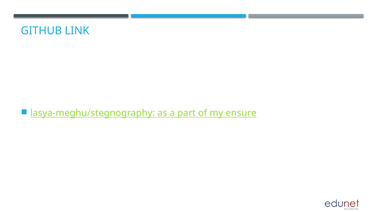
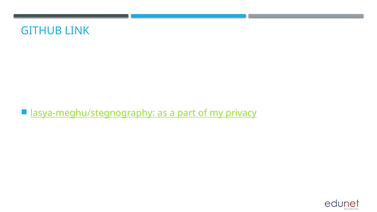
ensure: ensure -> privacy (241, 113)
